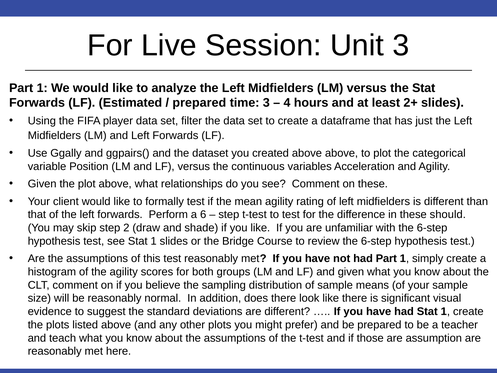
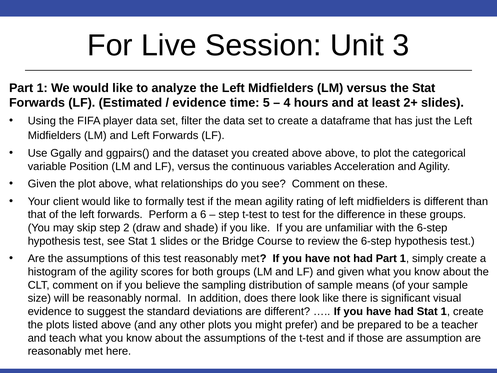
prepared: prepared -> evidence (199, 103)
time 3: 3 -> 5 (266, 103)
these should: should -> groups (448, 214)
